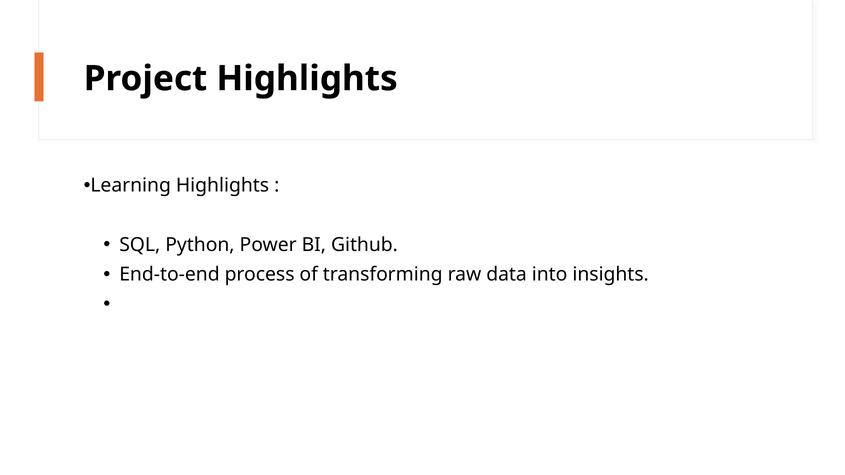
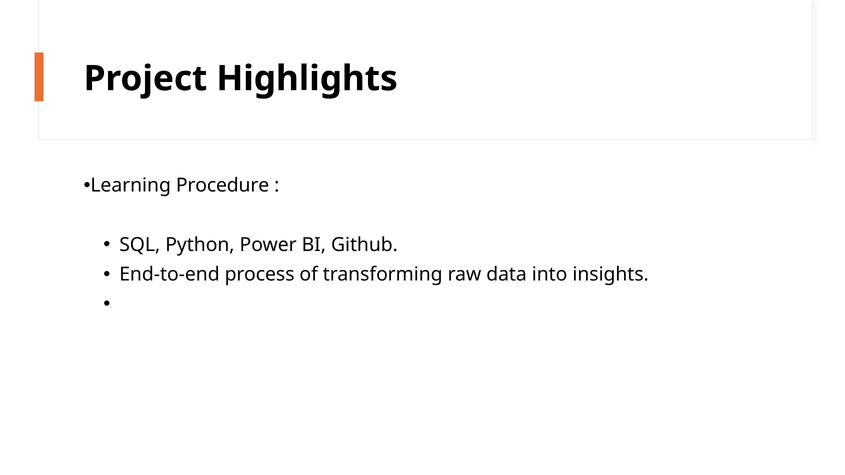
Learning Highlights: Highlights -> Procedure (223, 186)
